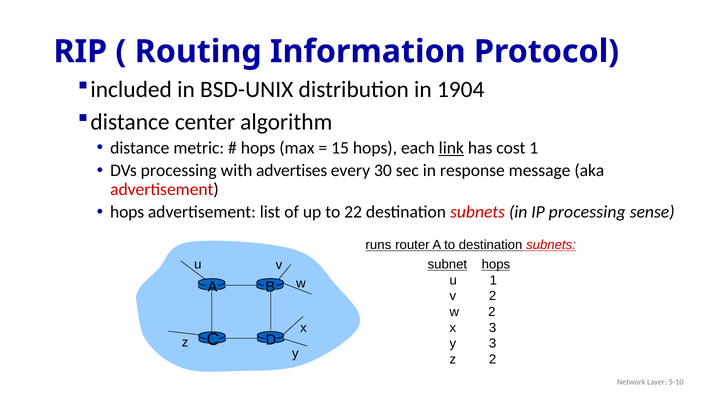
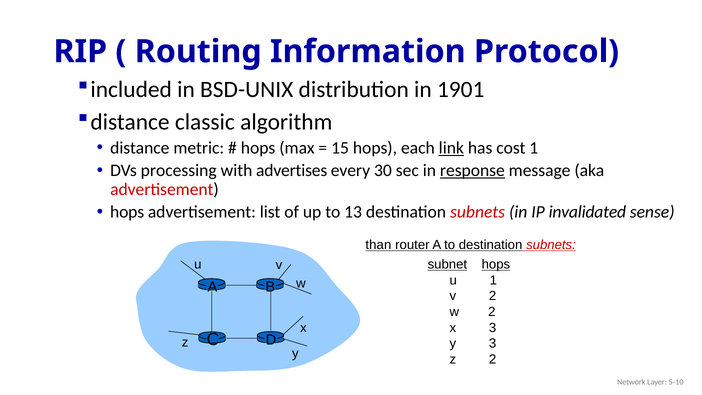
1904: 1904 -> 1901 (461, 89)
center: center -> classic (205, 122)
response underline: none -> present (472, 170)
22: 22 -> 13 (353, 212)
IP processing: processing -> invalidated (587, 212)
runs: runs -> than (378, 245)
